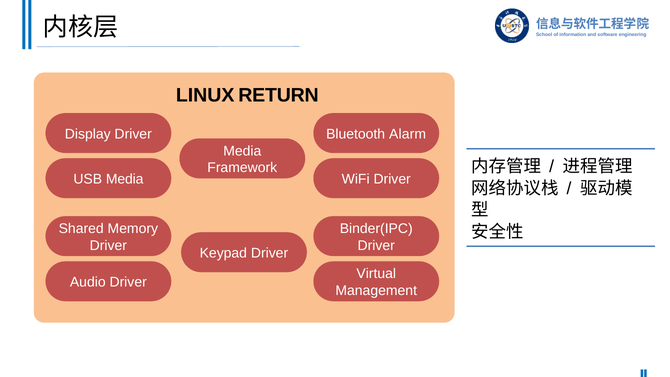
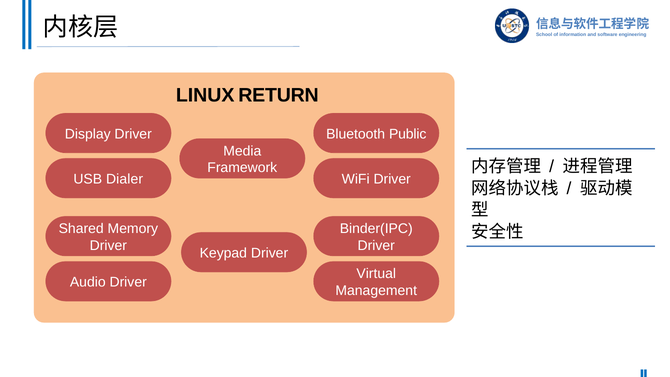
Alarm: Alarm -> Public (408, 134)
USB Media: Media -> Dialer (125, 179)
